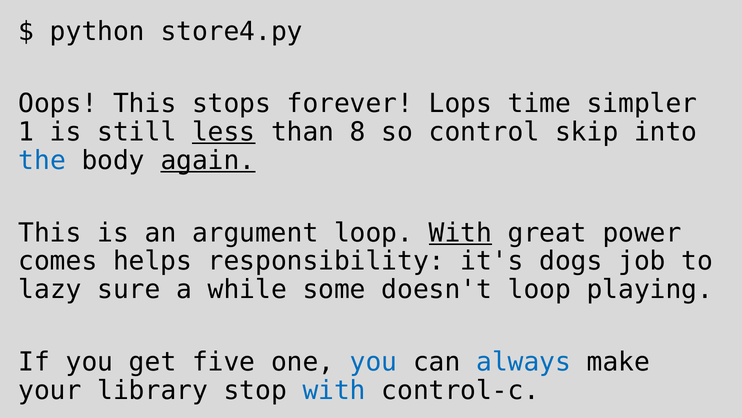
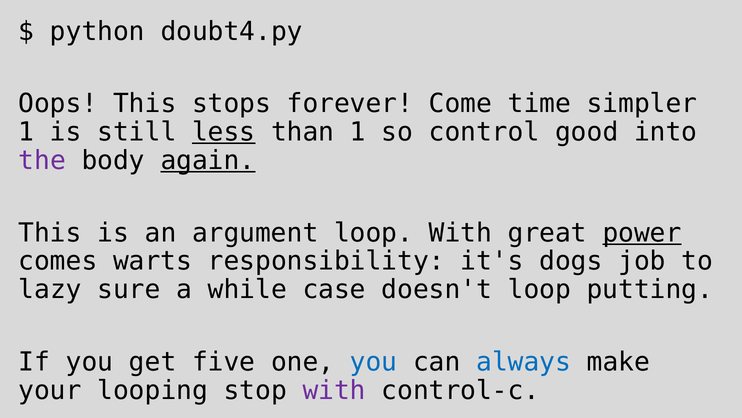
store4.py: store4.py -> doubt4.py (232, 31)
Lops: Lops -> Come (460, 104)
than 8: 8 -> 1 (358, 132)
skip: skip -> good (587, 132)
the colour: blue -> purple (42, 160)
With underline: present -> none (460, 233)
power underline: none -> present (642, 233)
helps: helps -> warts (153, 261)
some: some -> case (334, 289)
playing: playing -> putting (650, 289)
library: library -> looping (153, 390)
with colour: blue -> purple (334, 390)
